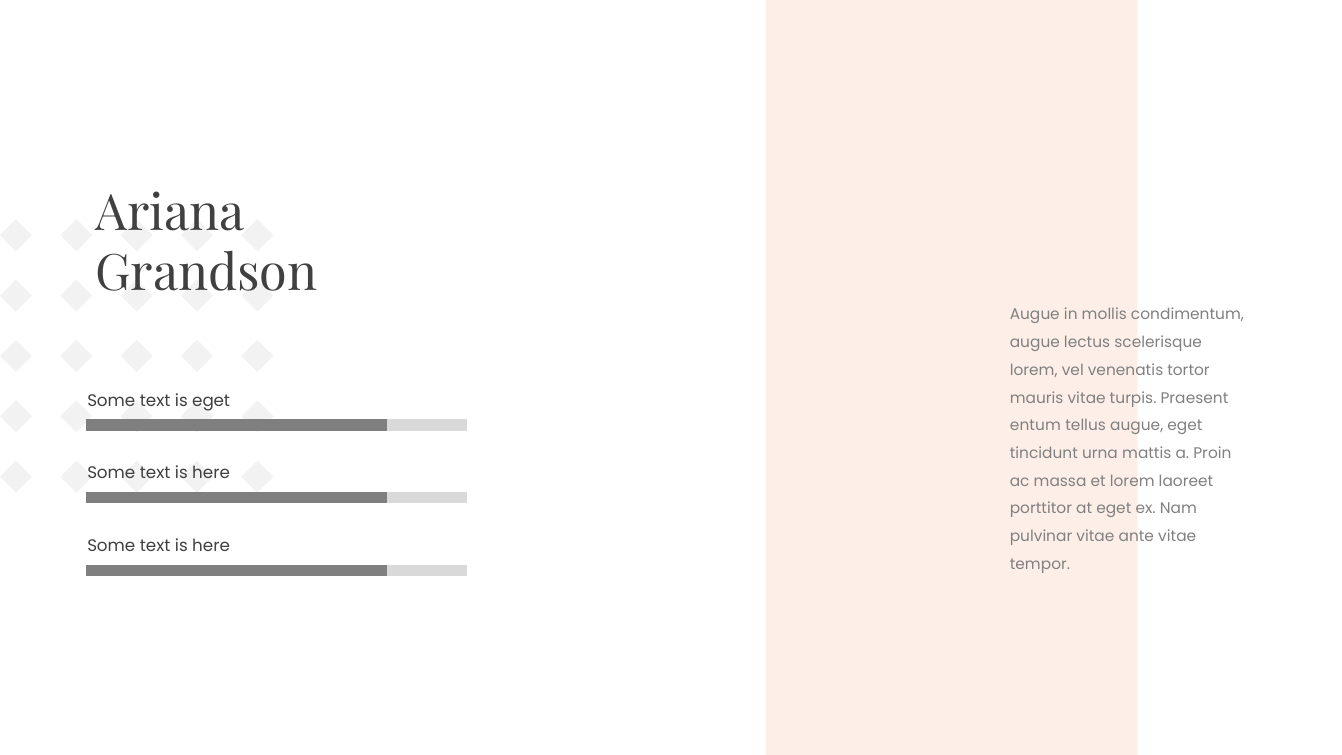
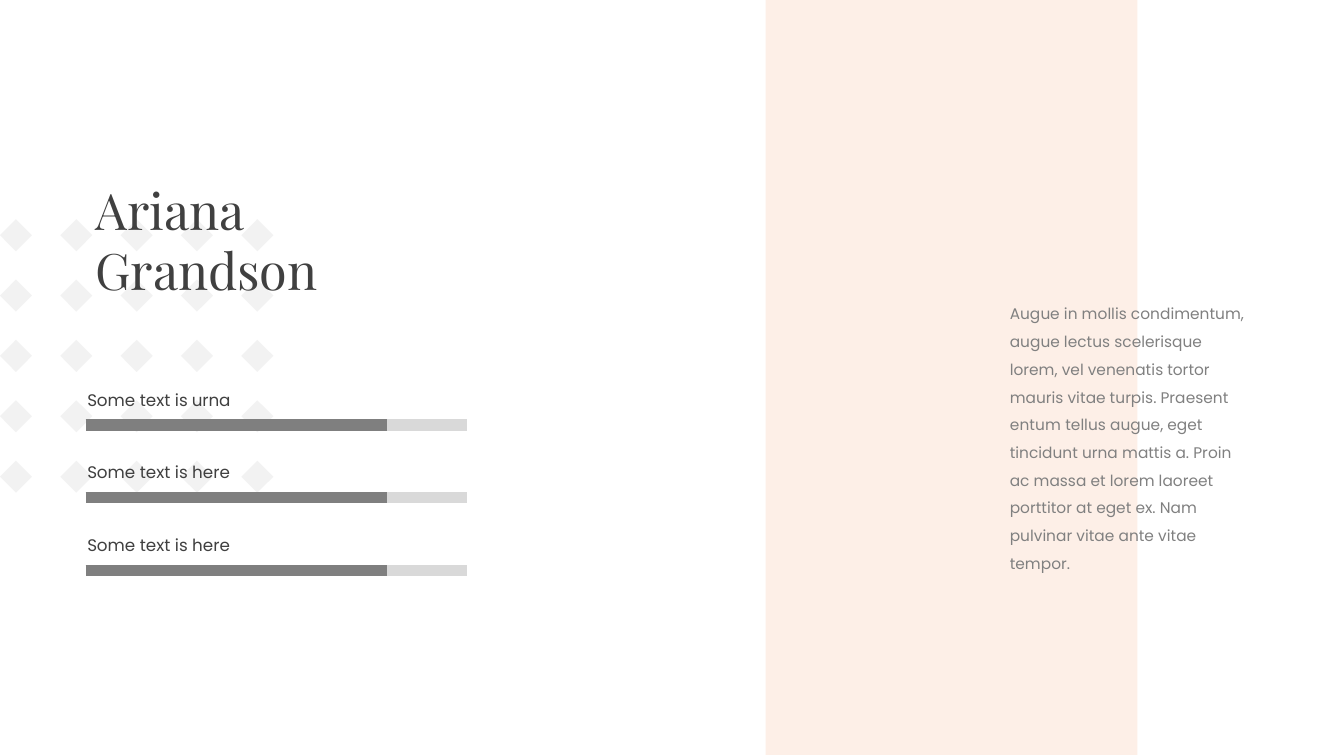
is eget: eget -> urna (211, 401)
